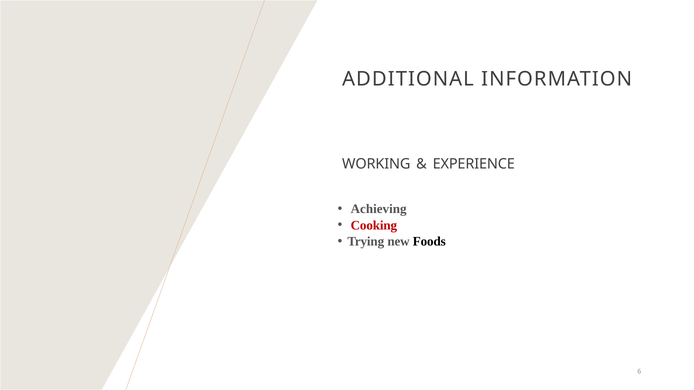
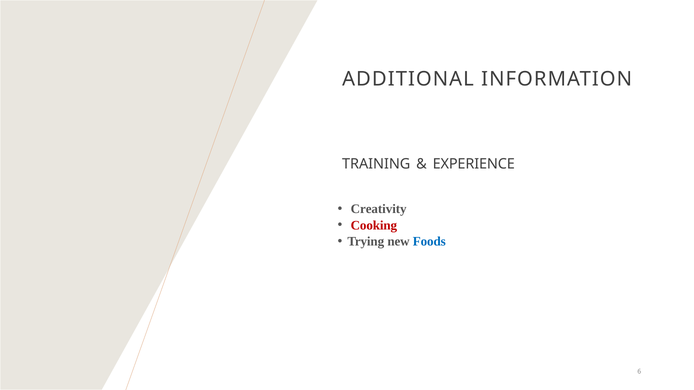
WORKING: WORKING -> TRAINING (376, 164)
Achieving: Achieving -> Creativity (379, 209)
Foods colour: black -> blue (429, 242)
